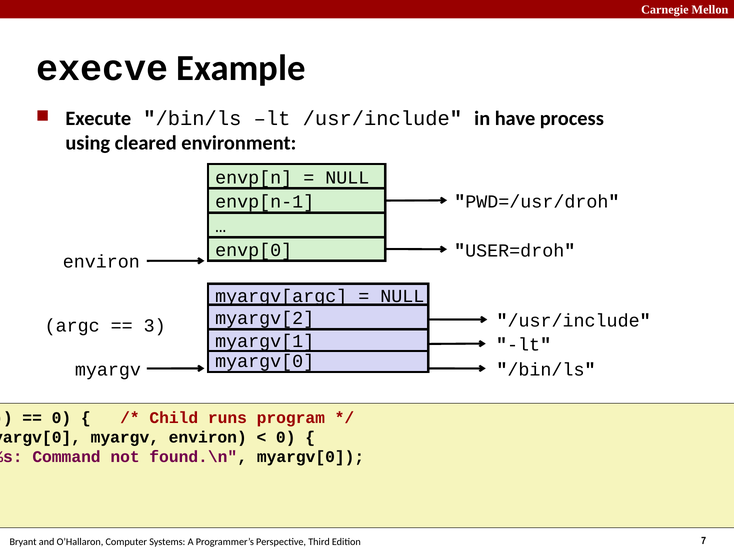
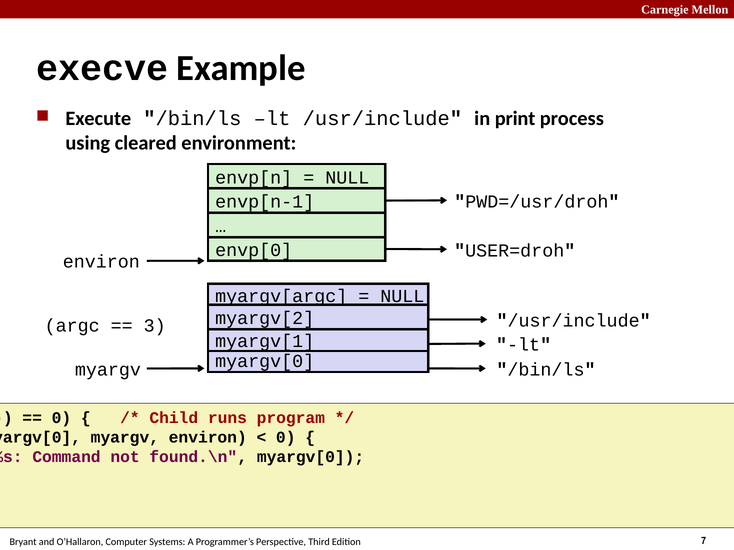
have: have -> print (515, 119)
